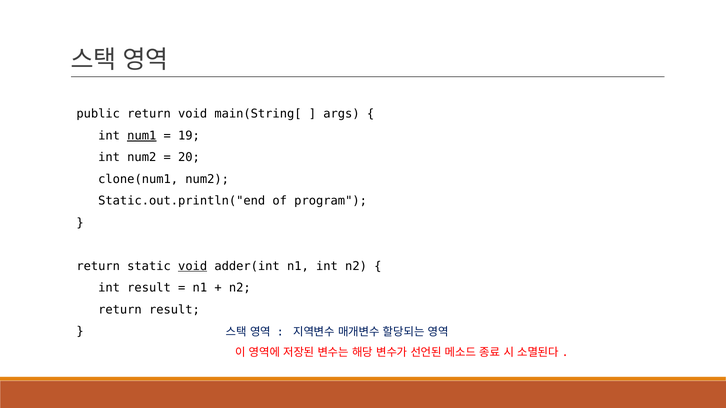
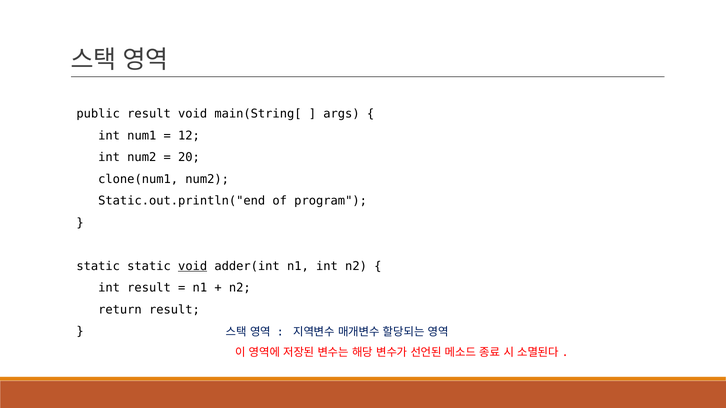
public return: return -> result (149, 114)
num1 underline: present -> none (142, 136)
19: 19 -> 12 (189, 136)
return: return -> static (98, 266)
